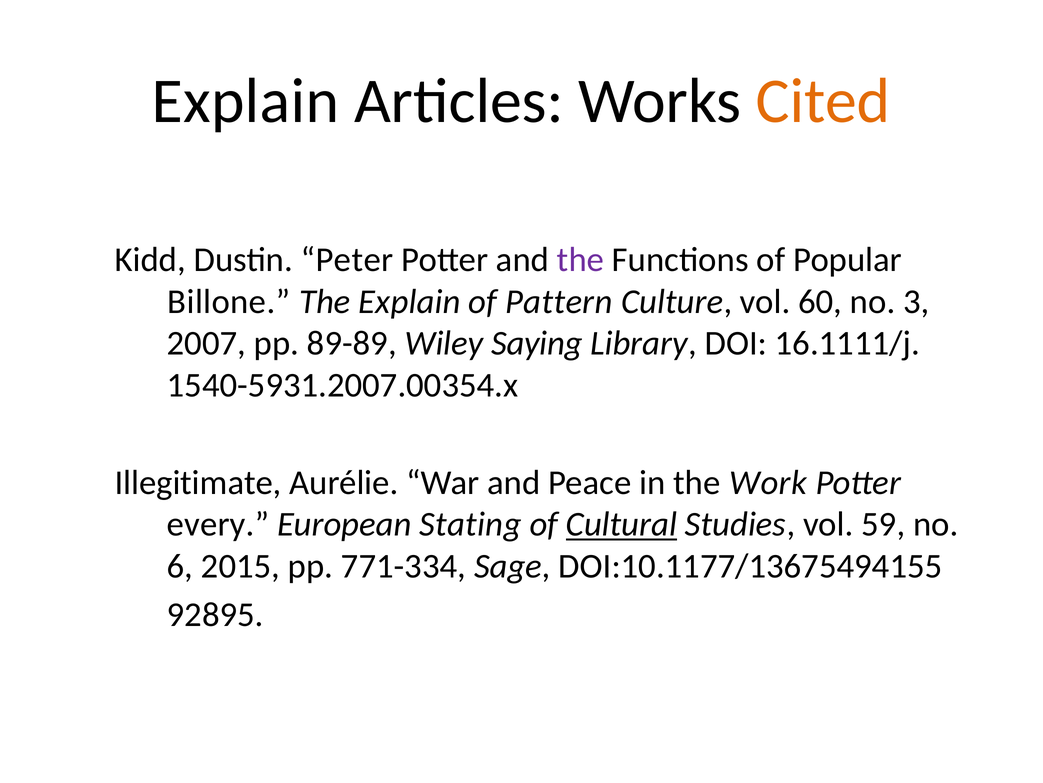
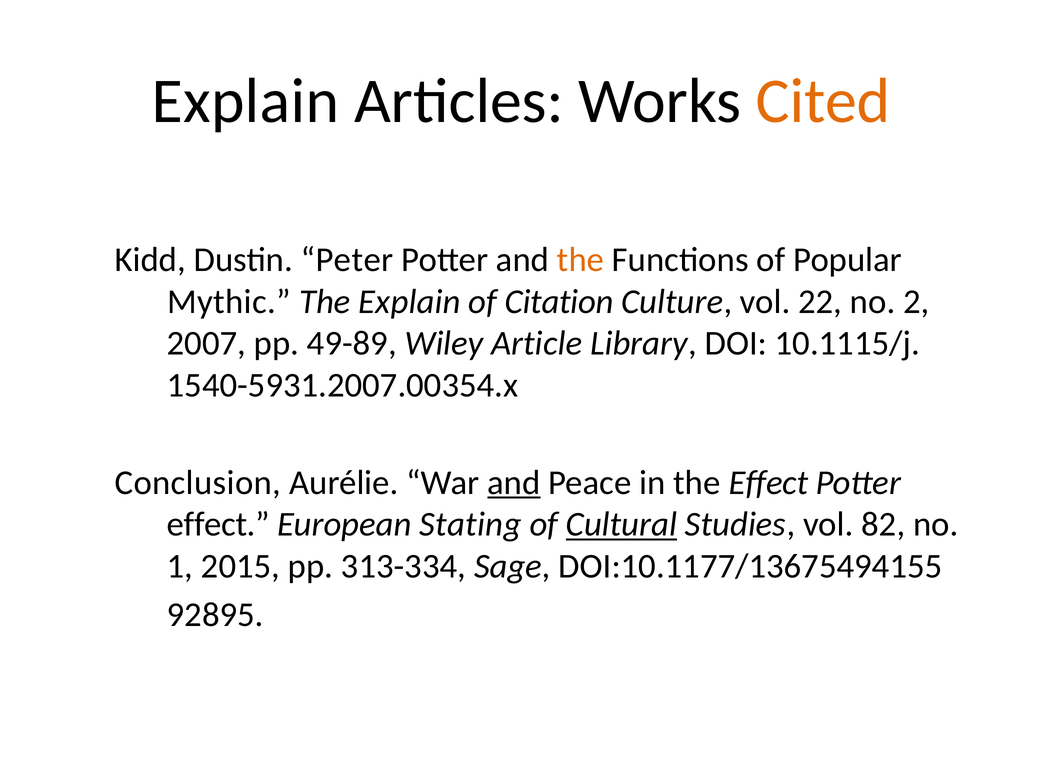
the colour: purple -> orange (581, 260)
Billone: Billone -> Mythic (229, 301)
Pattern: Pattern -> Citation (559, 301)
60: 60 -> 22 (820, 301)
3: 3 -> 2 (916, 301)
89-89: 89-89 -> 49-89 (352, 343)
Saying: Saying -> Article (537, 343)
16.1111/j: 16.1111/j -> 10.1115/j (847, 343)
Illegitimate: Illegitimate -> Conclusion (198, 482)
and underline: none -> present (514, 482)
the Work: Work -> Effect (769, 482)
every: every -> effect (218, 524)
59: 59 -> 82 (883, 524)
6: 6 -> 1 (180, 566)
771-334: 771-334 -> 313-334 (403, 566)
